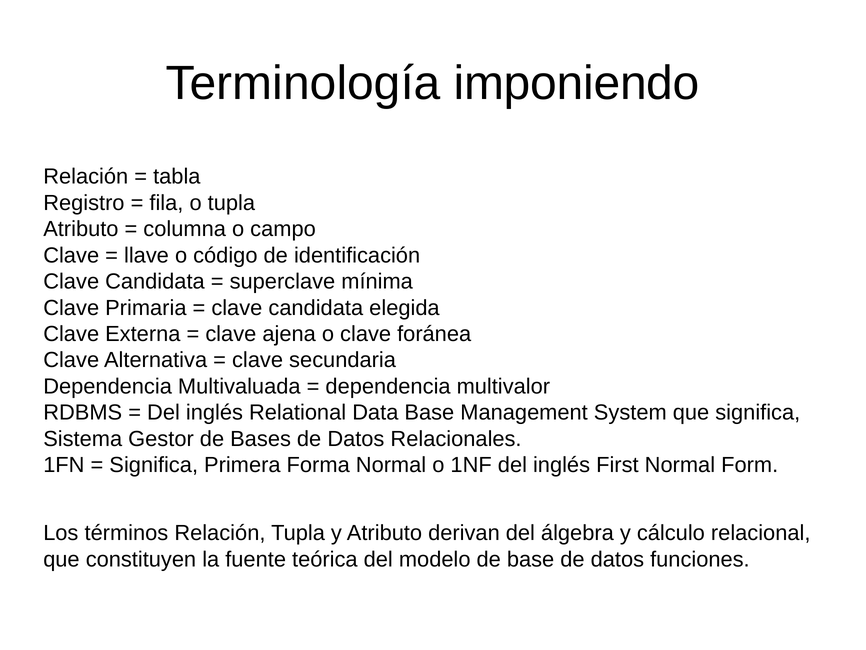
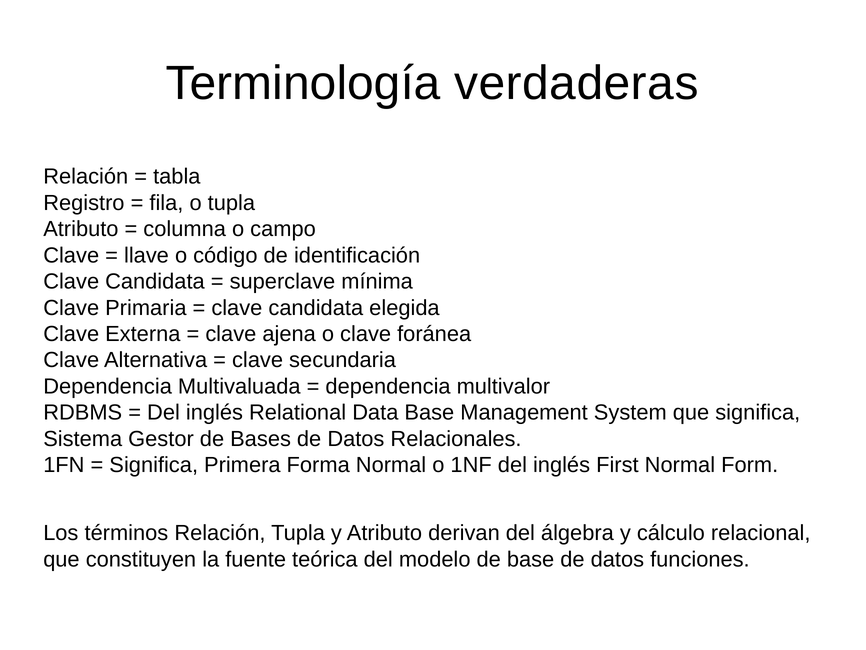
imponiendo: imponiendo -> verdaderas (576, 83)
